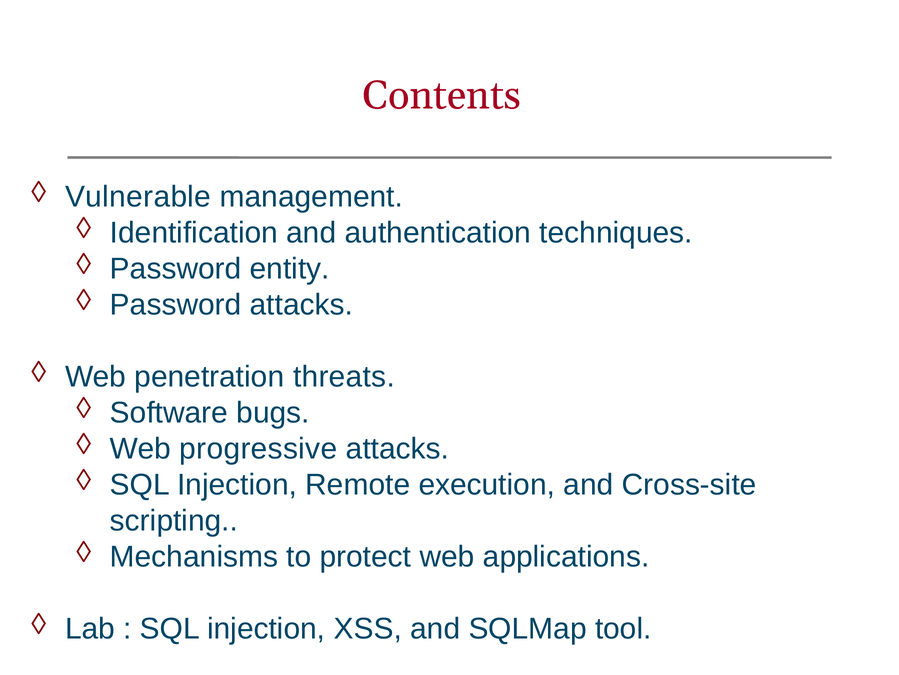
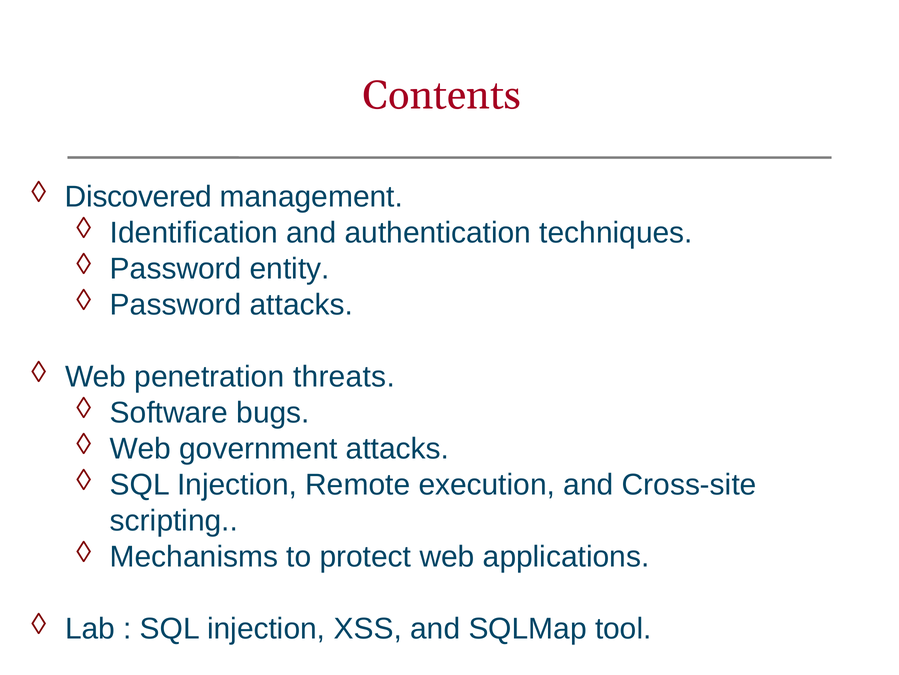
Vulnerable: Vulnerable -> Discovered (138, 197)
progressive: progressive -> government (258, 449)
